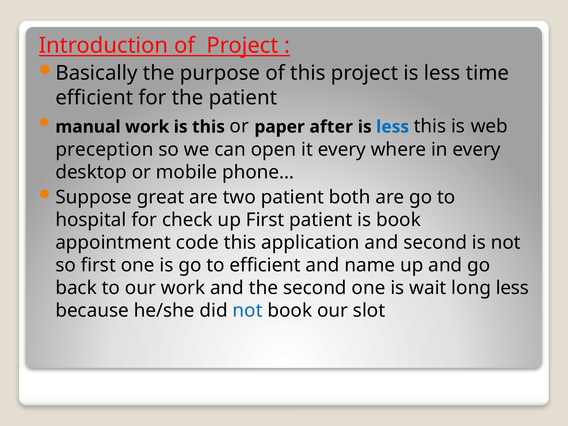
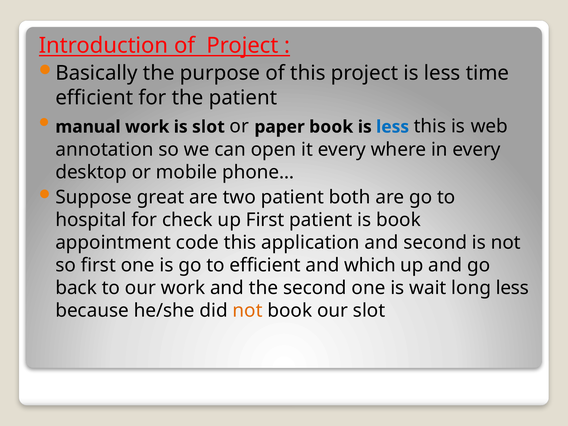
is this: this -> slot (208, 127)
paper after: after -> book (331, 127)
preception: preception -> annotation (104, 150)
name: name -> which (370, 265)
not colour: blue -> orange (248, 311)
